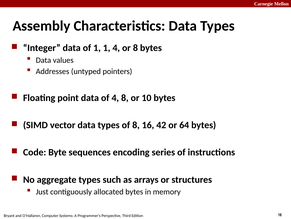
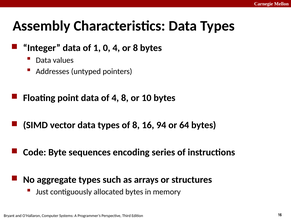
1 1: 1 -> 0 (107, 48)
42: 42 -> 94 (161, 125)
